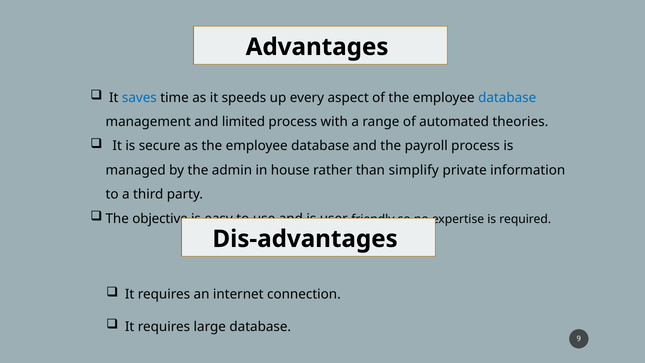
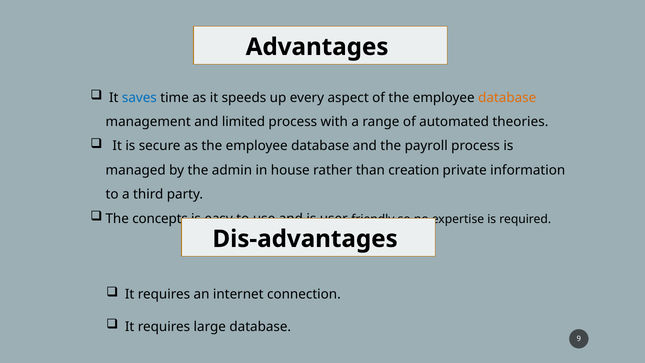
database colour: blue -> orange (507, 98)
simplify: simplify -> creation (414, 170)
objective: objective -> concepts (160, 218)
